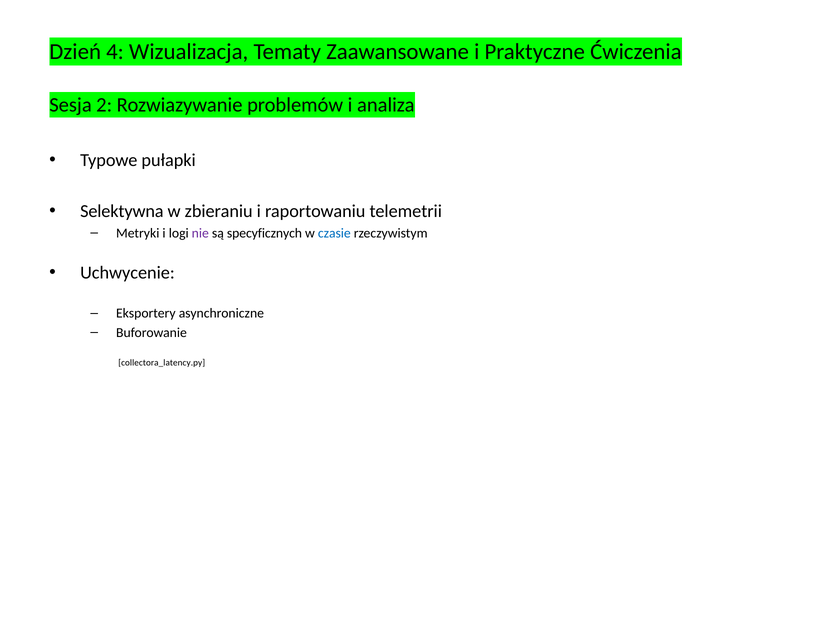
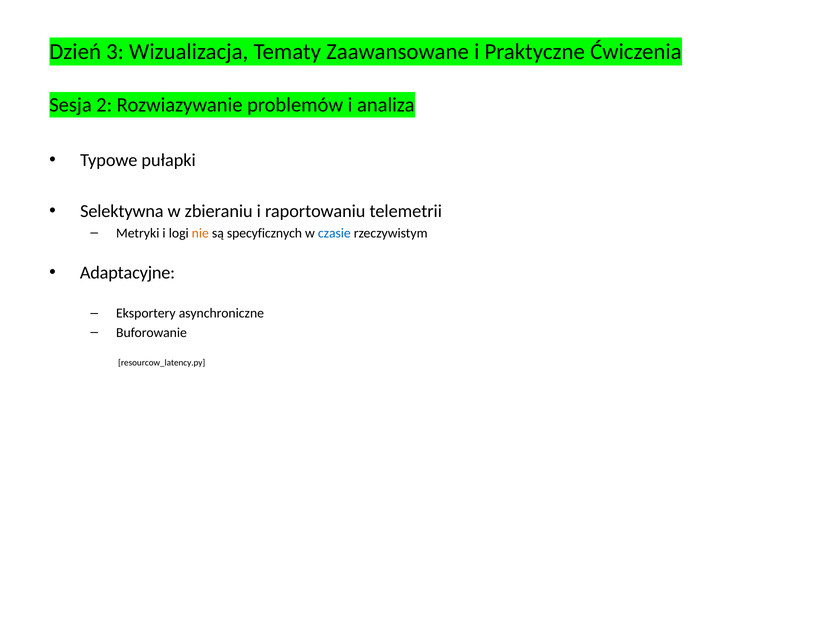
4: 4 -> 3 (115, 52)
nie colour: purple -> orange (200, 233)
Uchwycenie: Uchwycenie -> Adaptacyjne (128, 272)
collectora_latency.py: collectora_latency.py -> resourcow_latency.py (162, 362)
